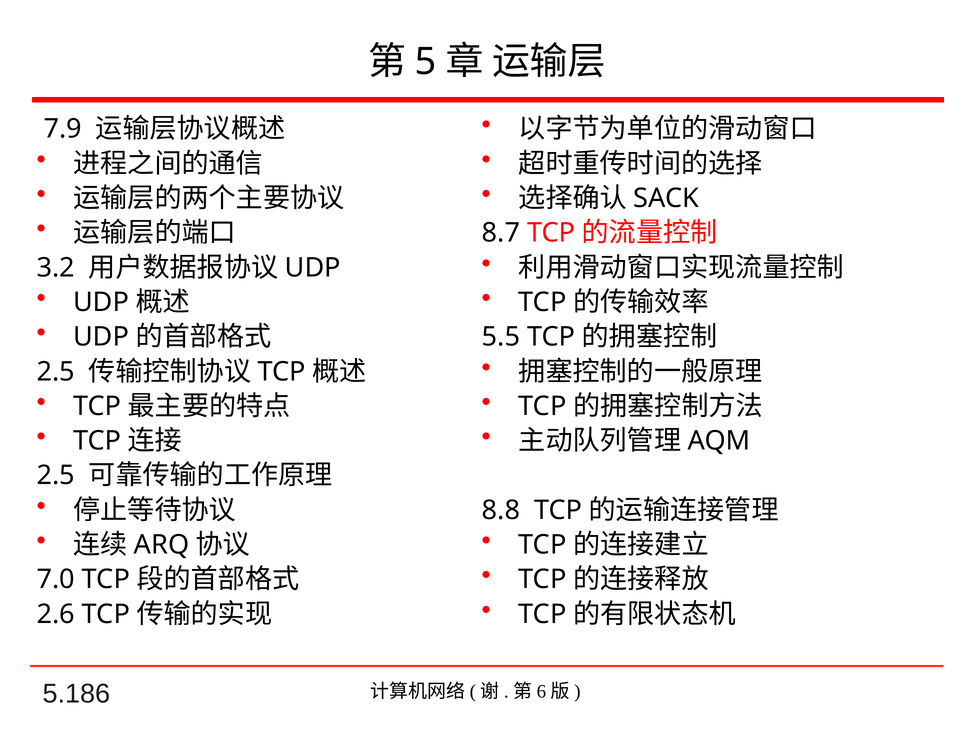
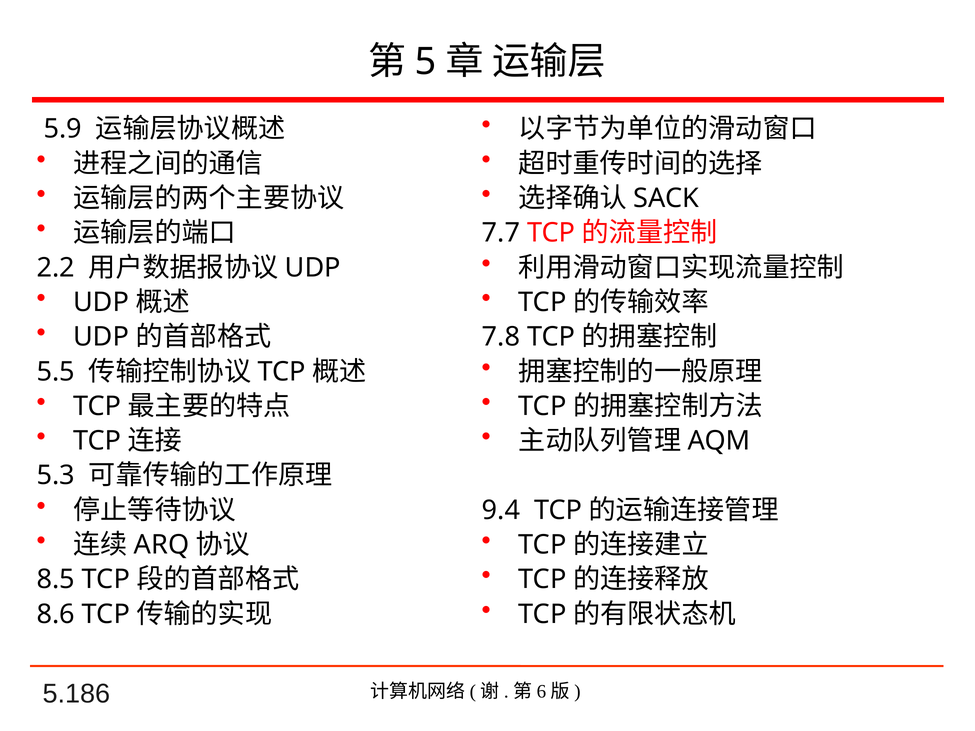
7.9: 7.9 -> 5.9 (63, 129)
8.7: 8.7 -> 7.7 (501, 233)
3.2: 3.2 -> 2.2 (56, 268)
5.5: 5.5 -> 7.8 (501, 337)
2.5: 2.5 -> 5.5 (56, 372)
2.5: 2.5 -> 5.3 (56, 476)
8.8: 8.8 -> 9.4 (501, 510)
7.0: 7.0 -> 8.5 (56, 580)
2.6: 2.6 -> 8.6 (56, 614)
